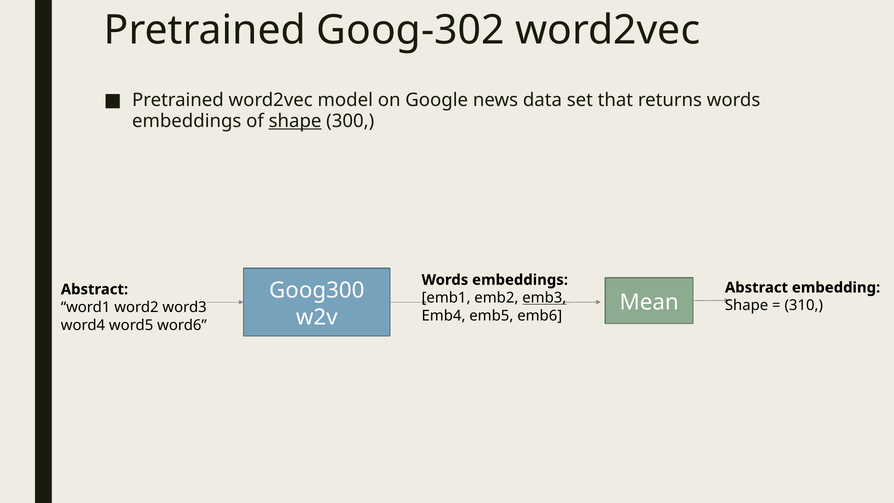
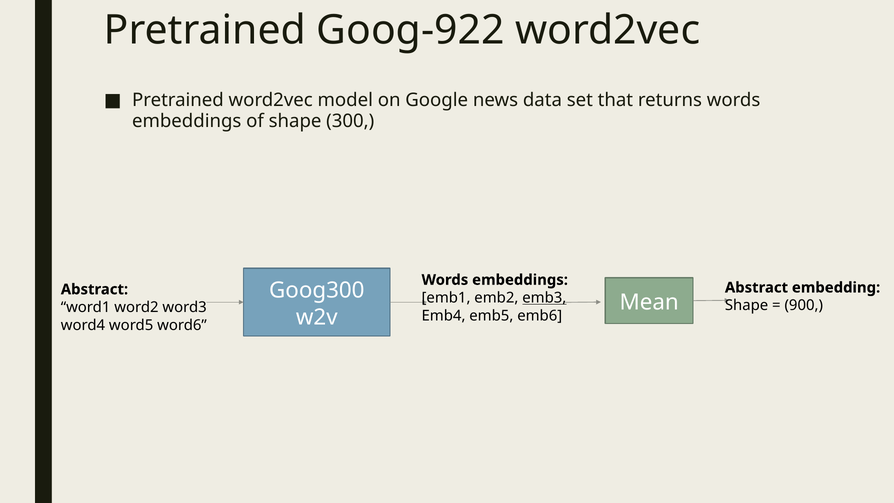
Goog-302: Goog-302 -> Goog-922 (410, 30)
shape underline: present -> none (295, 121)
310: 310 -> 900 (804, 305)
